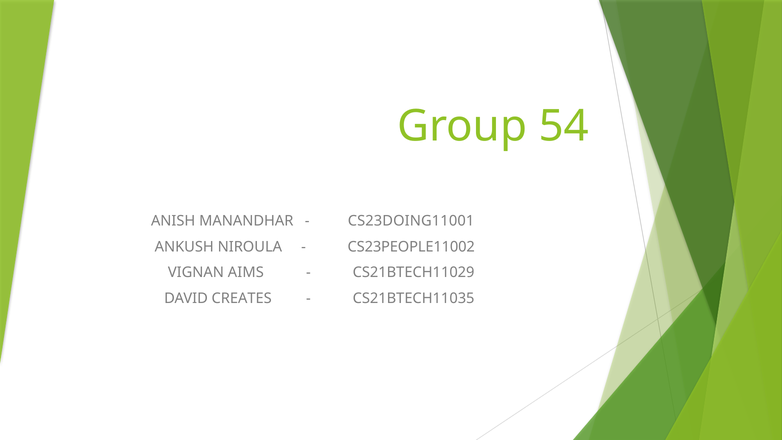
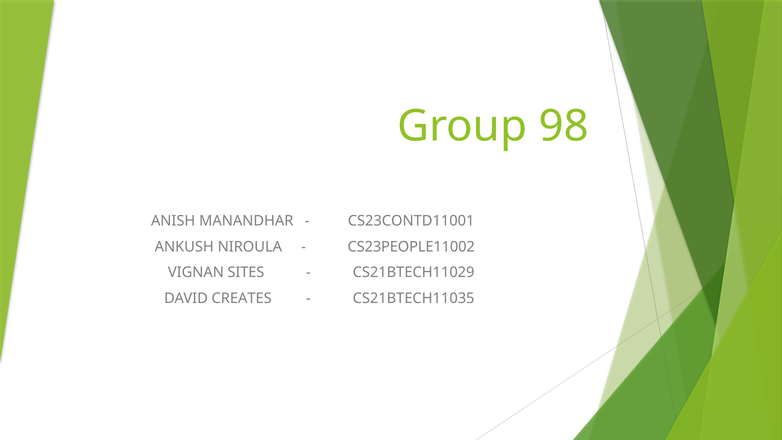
54: 54 -> 98 (564, 126)
CS23DOING11001: CS23DOING11001 -> CS23CONTD11001 (411, 221)
AIMS: AIMS -> SITES (246, 272)
